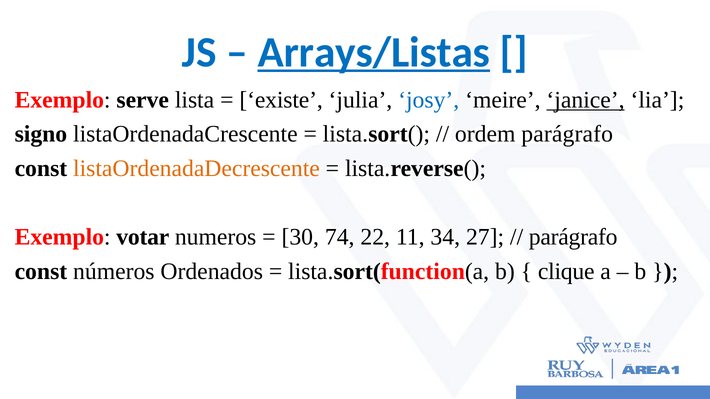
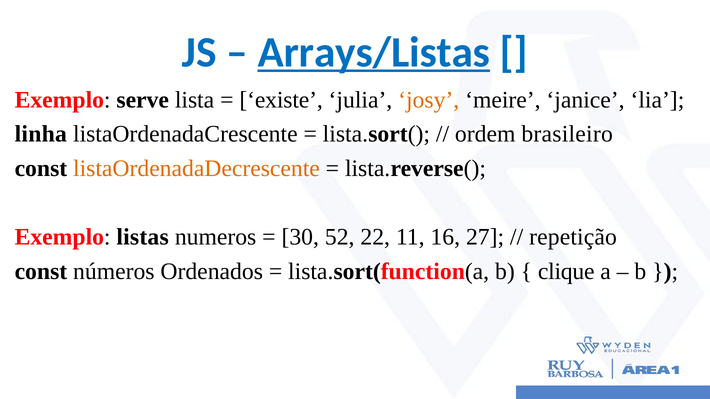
josy colour: blue -> orange (429, 100)
janice underline: present -> none (586, 100)
signo: signo -> linha (41, 134)
ordem parágrafo: parágrafo -> brasileiro (567, 134)
votar: votar -> listas (143, 237)
74: 74 -> 52 (340, 237)
34: 34 -> 16 (445, 237)
parágrafo: parágrafo -> repetição (573, 237)
